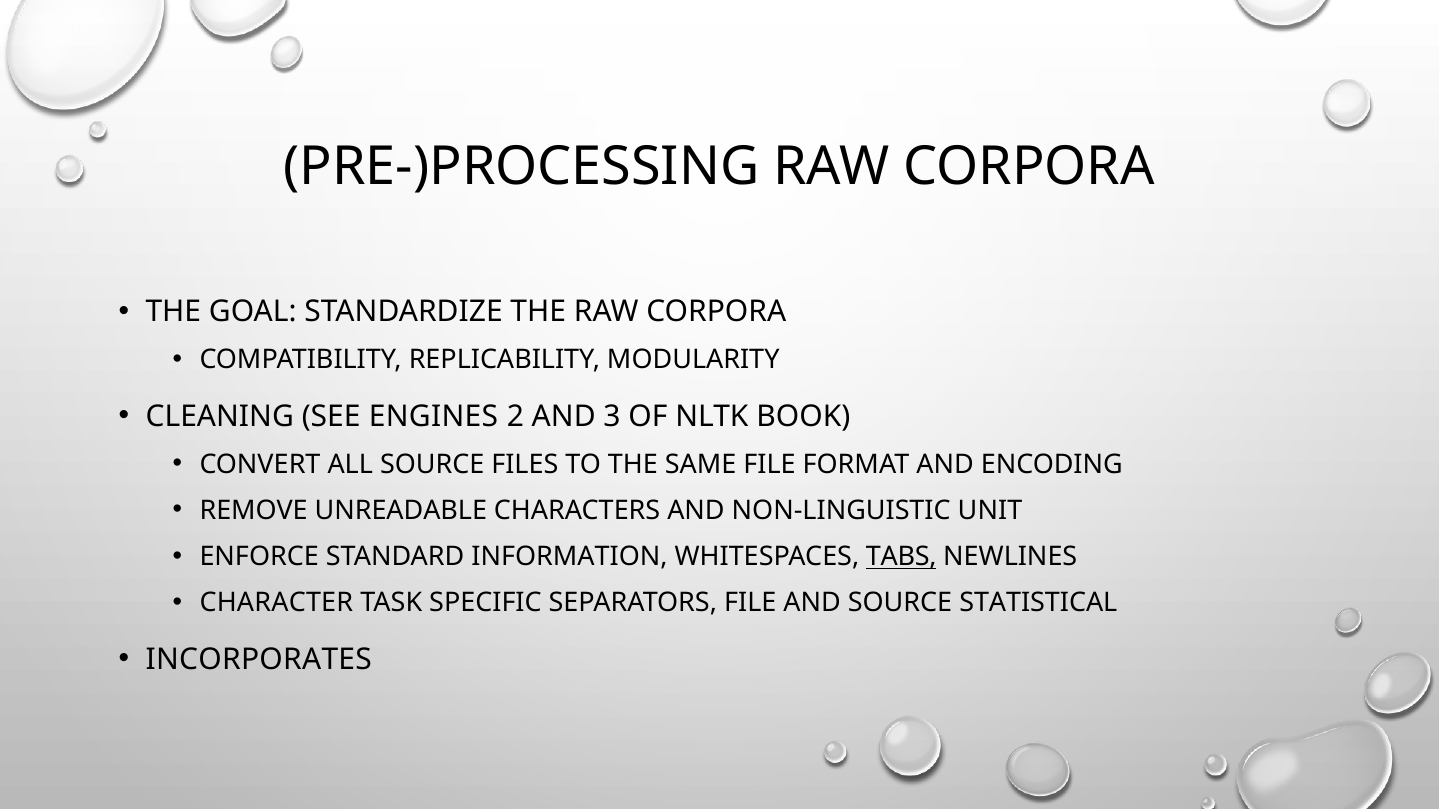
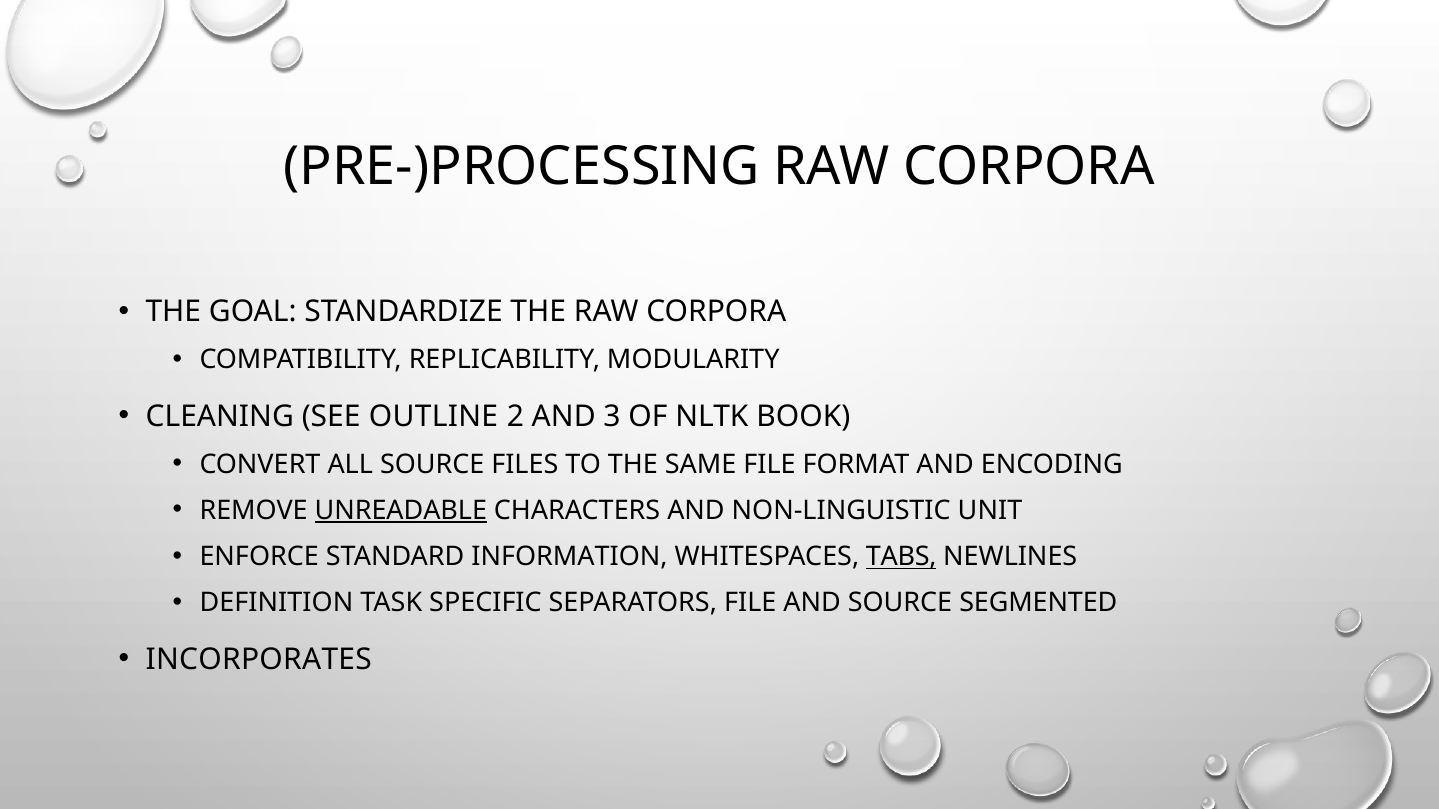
ENGINES: ENGINES -> OUTLINE (433, 417)
UNREADABLE underline: none -> present (401, 511)
CHARACTER: CHARACTER -> DEFINITION (276, 603)
STATISTICAL: STATISTICAL -> SEGMENTED (1038, 603)
